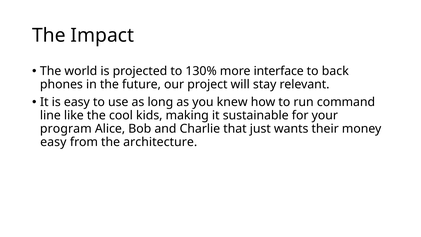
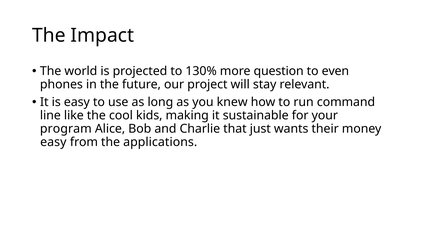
interface: interface -> question (279, 71)
back: back -> even (335, 71)
architecture: architecture -> applications (160, 142)
